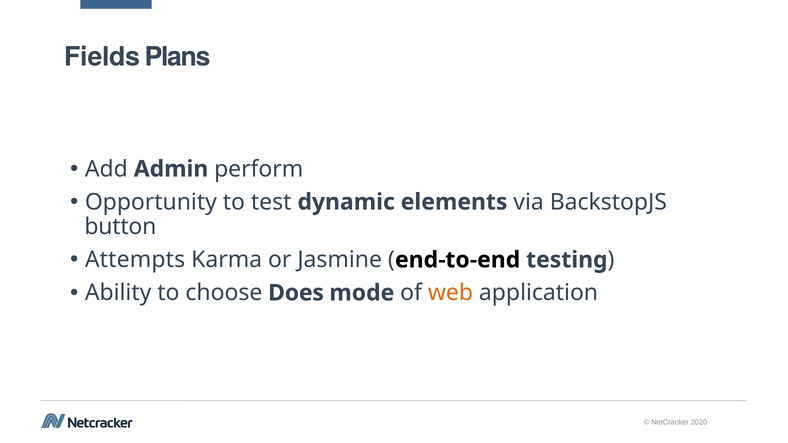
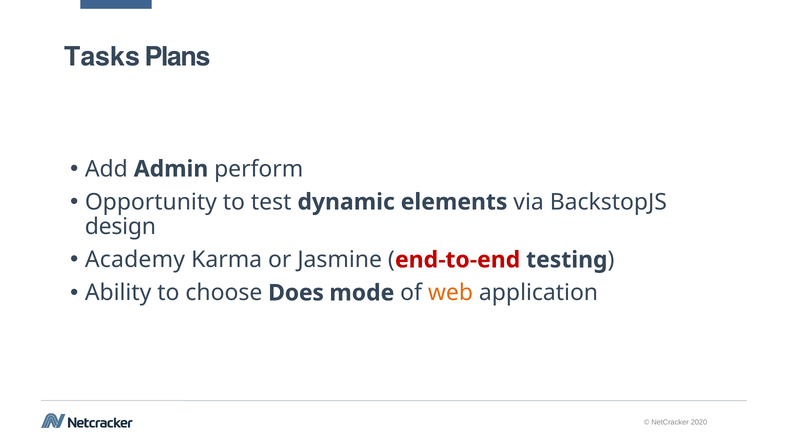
Fields: Fields -> Tasks (102, 57)
button: button -> design (120, 227)
Attempts: Attempts -> Academy (135, 260)
end-to-end colour: black -> red (458, 260)
